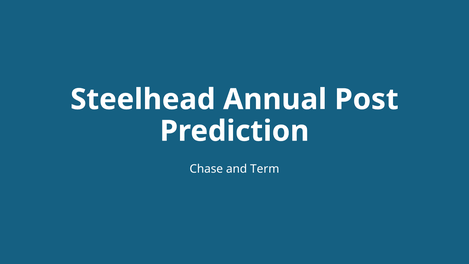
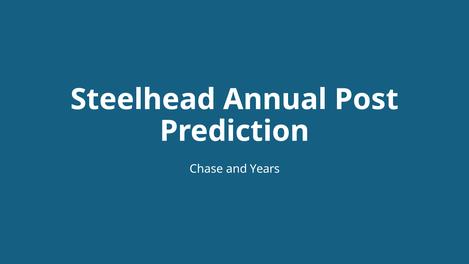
Term: Term -> Years (265, 169)
